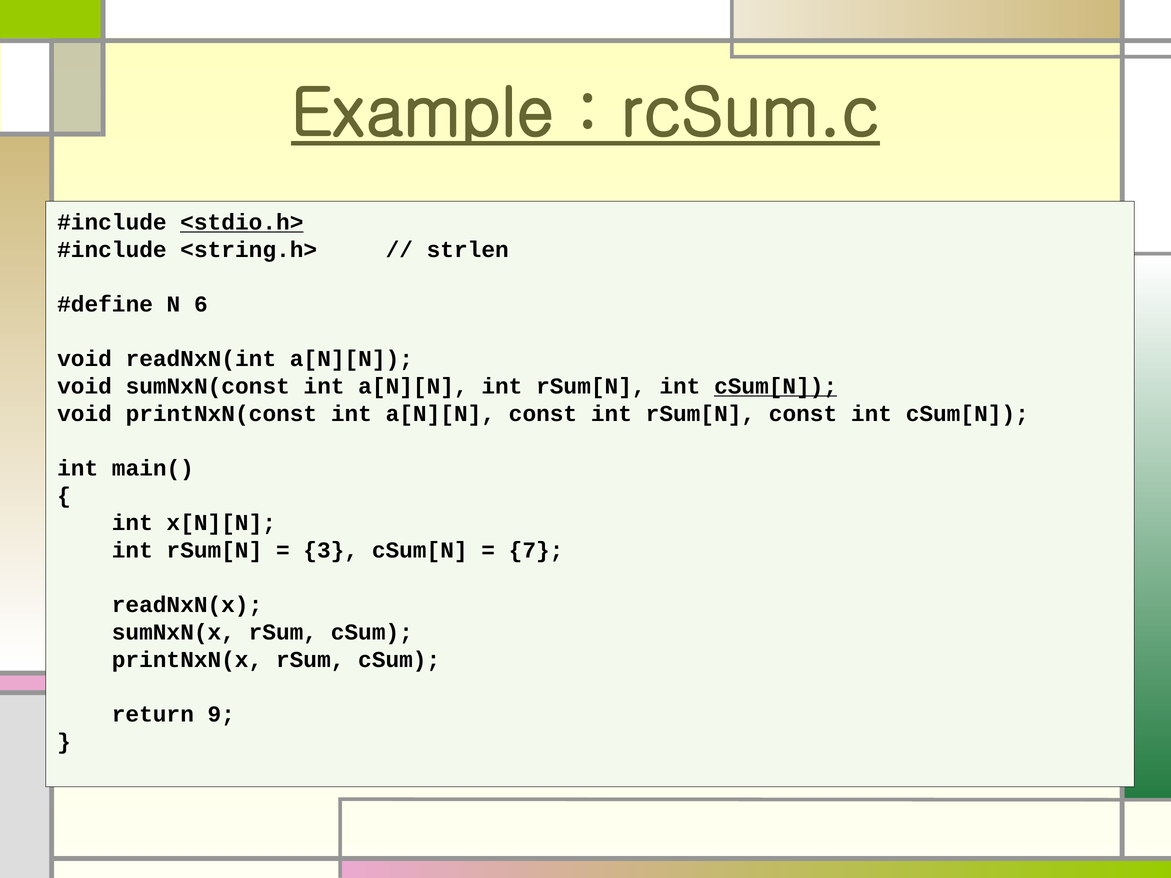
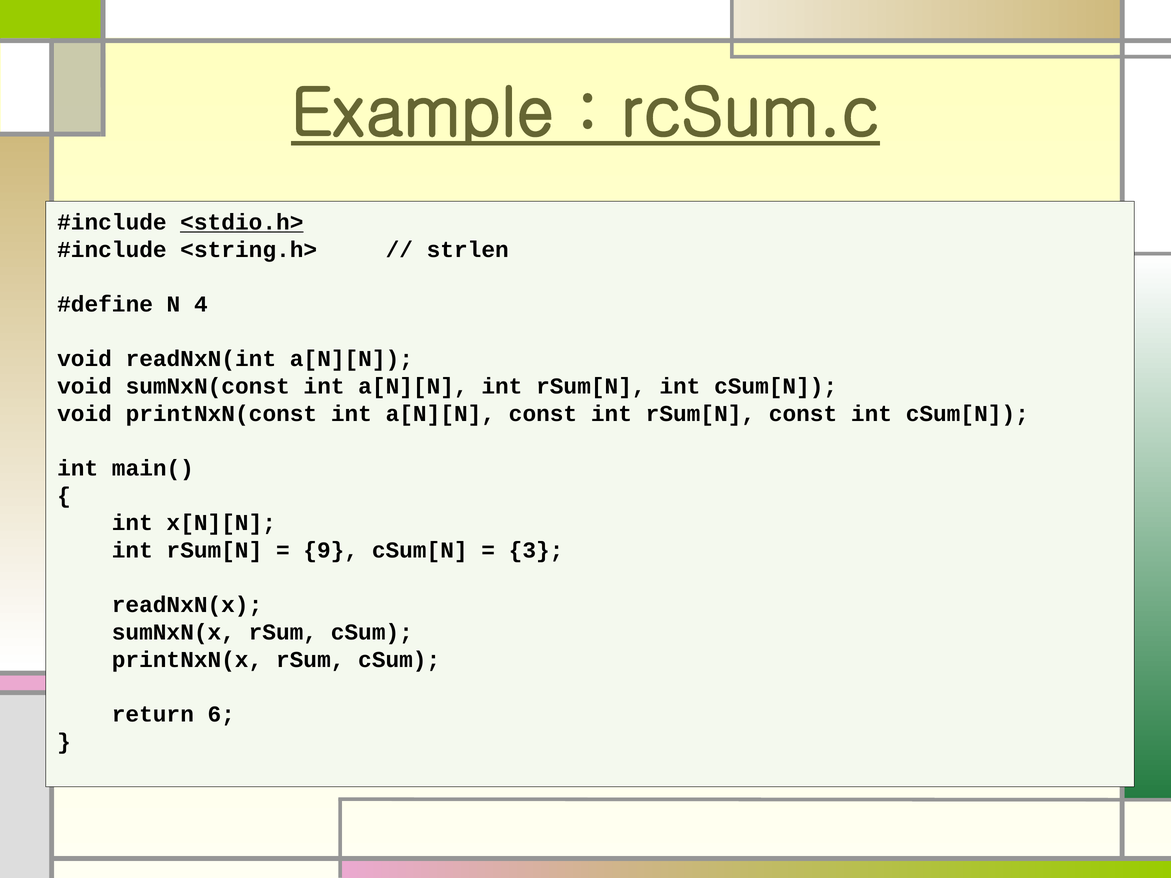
6: 6 -> 4 (201, 304)
cSum[N underline: present -> none (776, 386)
3: 3 -> 9 (331, 550)
7: 7 -> 3 (536, 550)
9: 9 -> 6 (221, 714)
